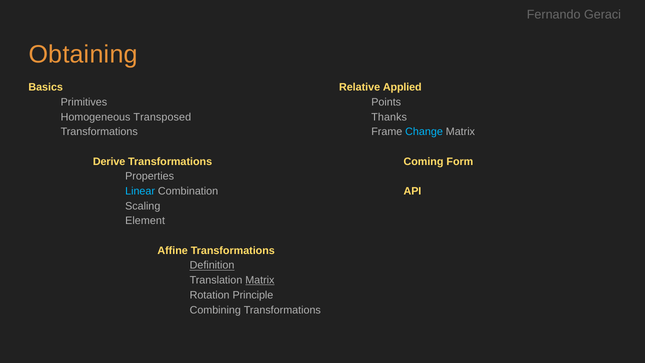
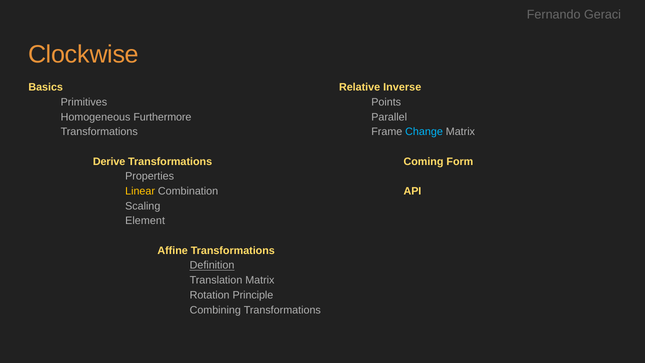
Obtaining: Obtaining -> Clockwise (83, 55)
Applied: Applied -> Inverse (402, 87)
Transposed: Transposed -> Furthermore (162, 117)
Thanks: Thanks -> Parallel (389, 117)
Linear colour: light blue -> yellow (140, 191)
Matrix underline: present -> none (260, 280)
